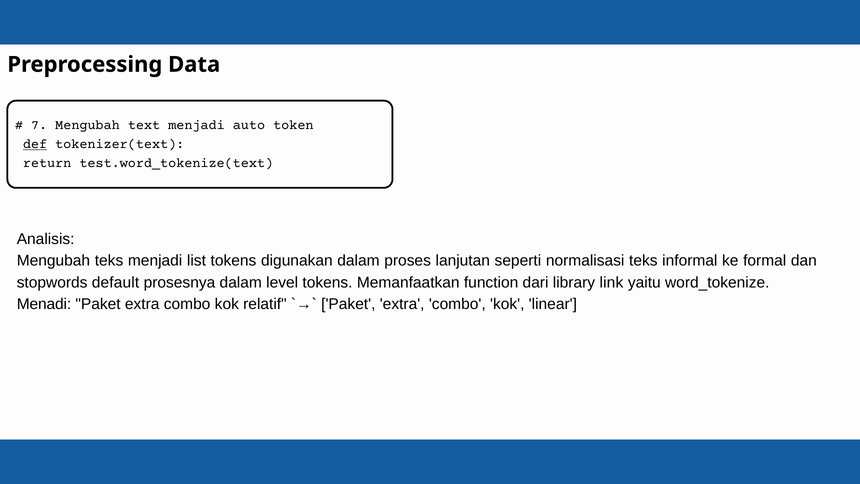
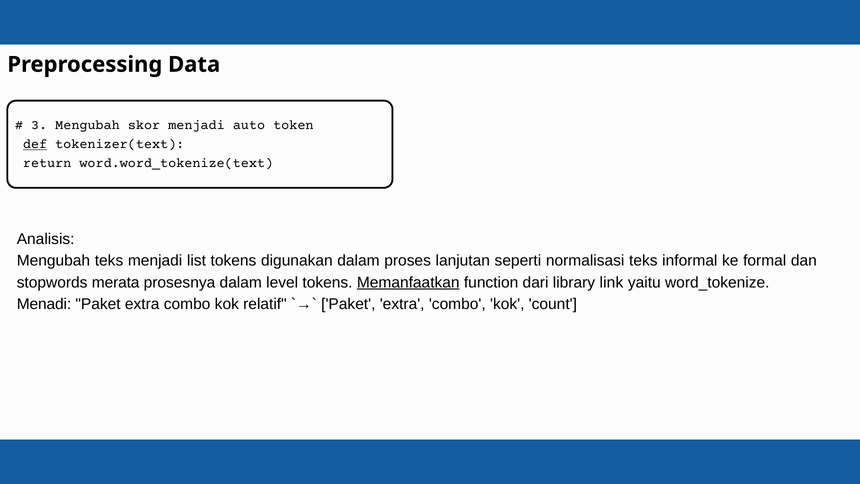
7: 7 -> 3 (39, 125)
text: text -> skor (144, 125)
test.word_tokenize(text: test.word_tokenize(text -> word.word_tokenize(text (176, 163)
default: default -> merata (116, 282)
Memanfaatkan underline: none -> present (408, 282)
linear: linear -> count (553, 304)
